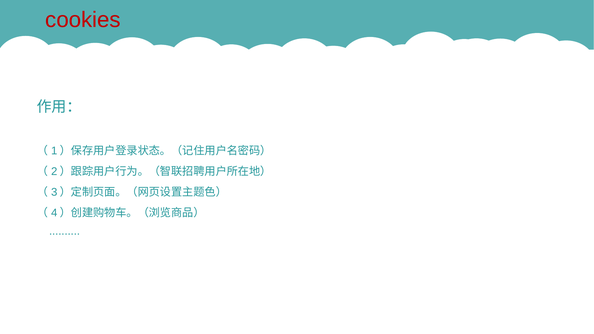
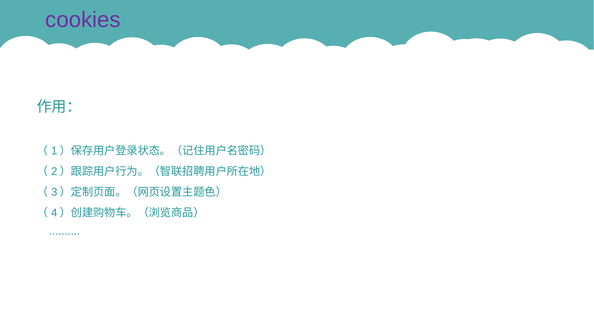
cookies colour: red -> purple (83, 20)
